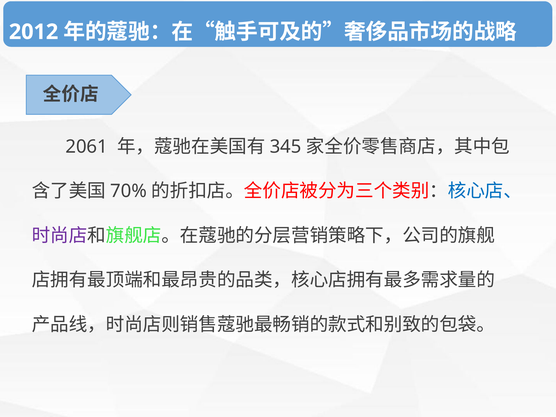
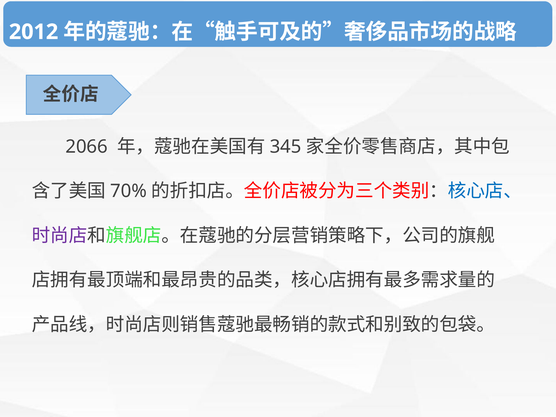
2061: 2061 -> 2066 (87, 147)
